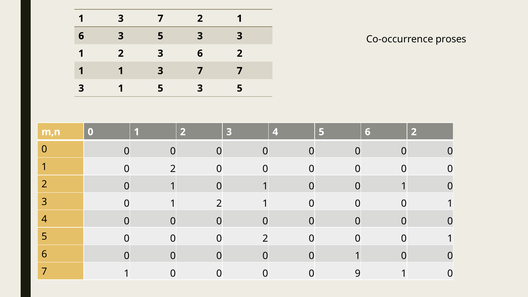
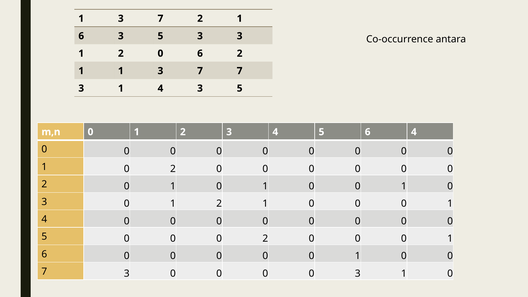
proses: proses -> antara (451, 39)
3: 3 -> 0 (160, 53)
3 1 5: 5 -> 4 (160, 88)
5 6 2: 2 -> 4 (414, 132)
1: 1 -> 3 (127, 274)
0 0 9: 9 -> 3 (358, 274)
